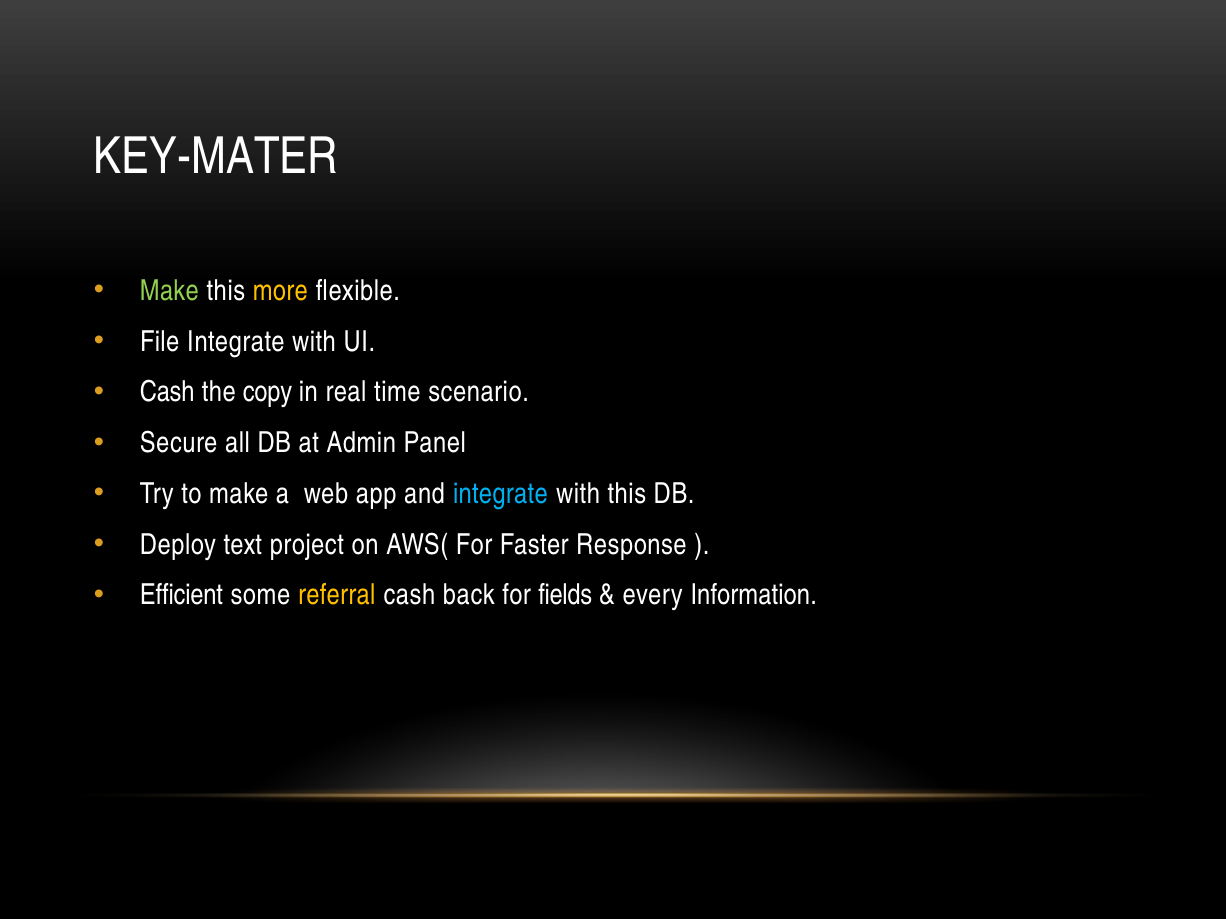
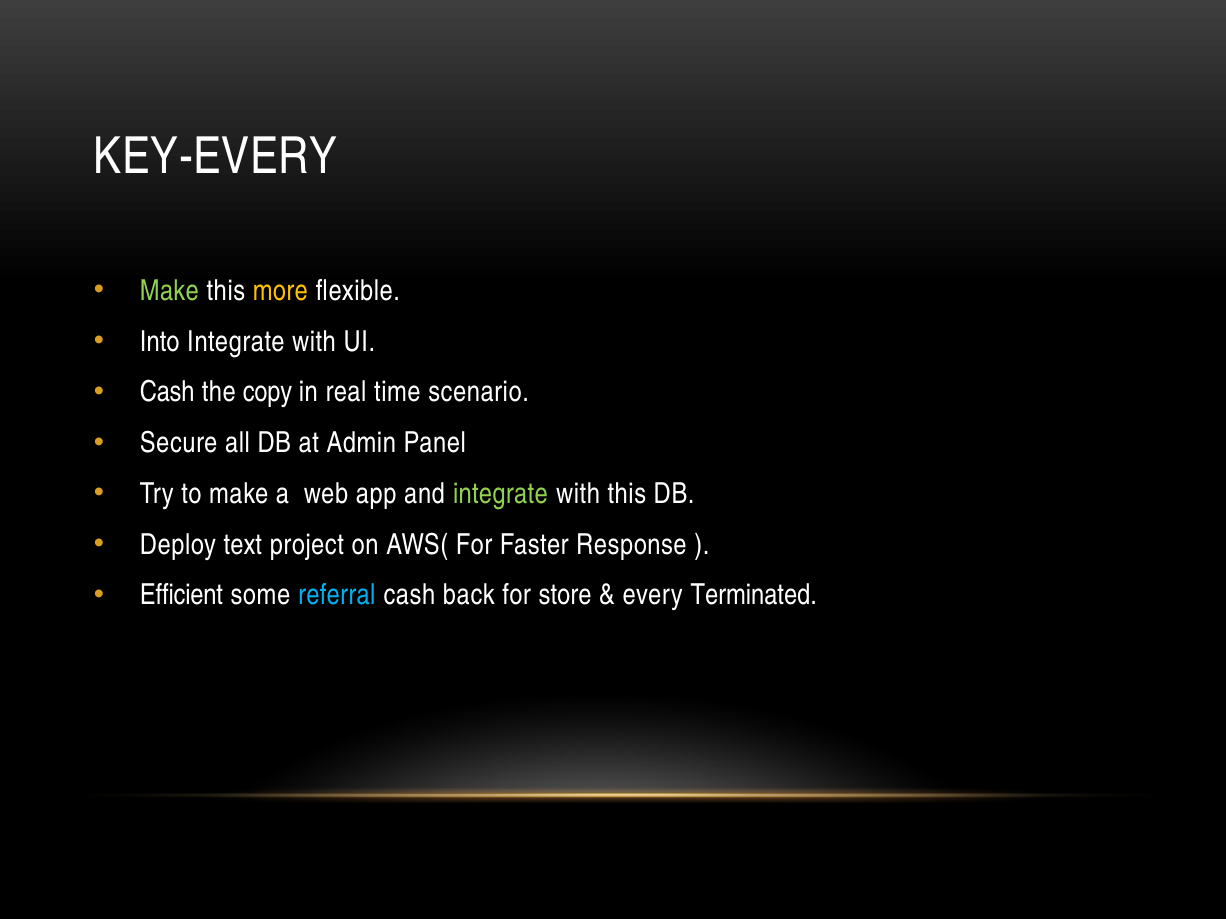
KEY-MATER: KEY-MATER -> KEY-EVERY (216, 157)
File: File -> Into (160, 342)
integrate colour: light blue -> light green (500, 494)
referral colour: yellow -> light blue (337, 596)
fields: fields -> store (565, 596)
Information: Information -> Terminated (754, 596)
